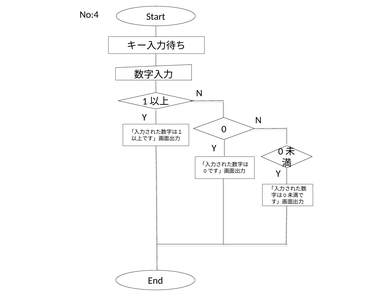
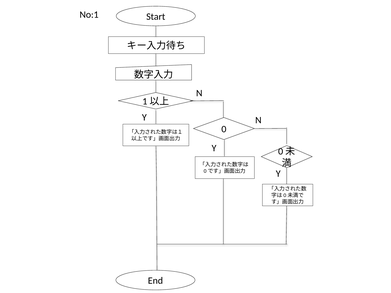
No:4: No:4 -> No:1 (89, 15)
